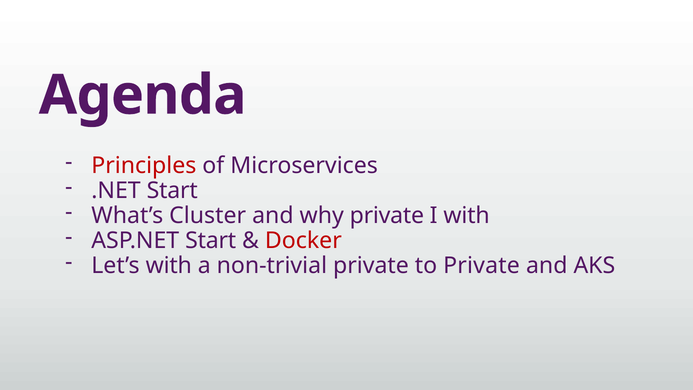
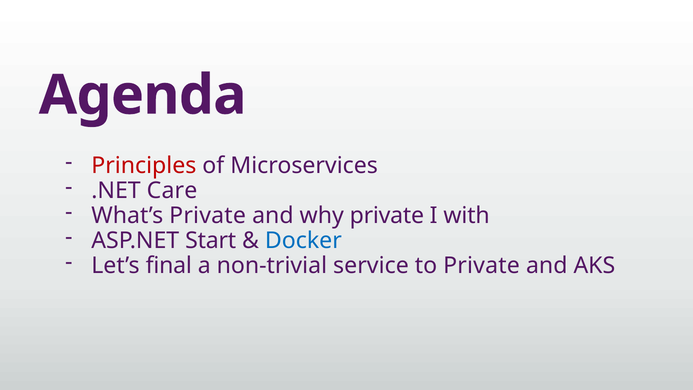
.NET Start: Start -> Care (172, 190)
What’s Cluster: Cluster -> Private (208, 215)
Docker colour: red -> blue (303, 240)
Let’s with: with -> final (169, 265)
non-trivial private: private -> service (371, 265)
